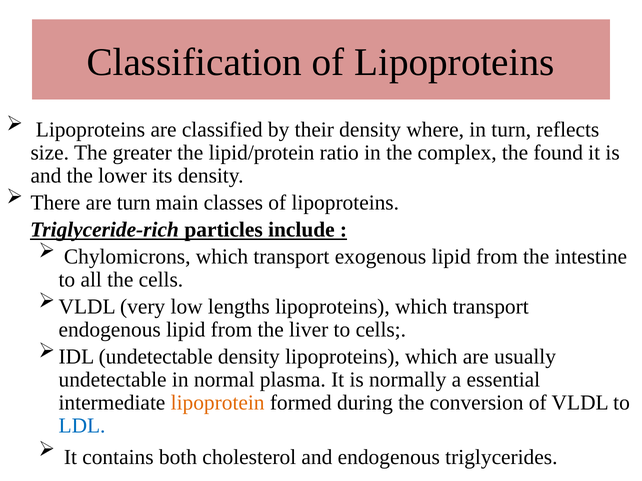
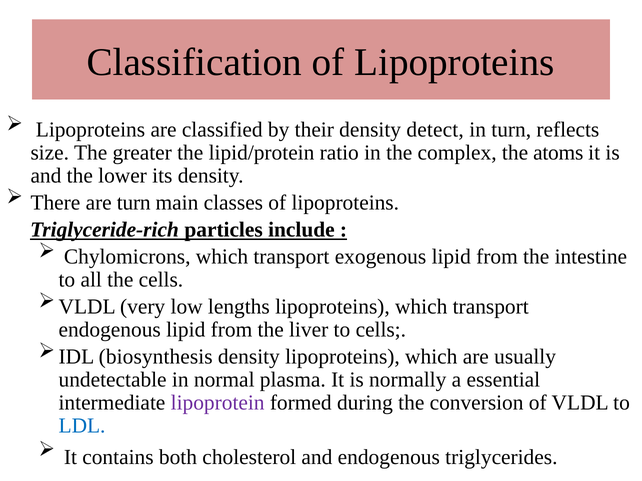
where: where -> detect (435, 130)
found: found -> atoms (558, 153)
IDL undetectable: undetectable -> biosynthesis (156, 357)
lipoprotein colour: orange -> purple (218, 403)
